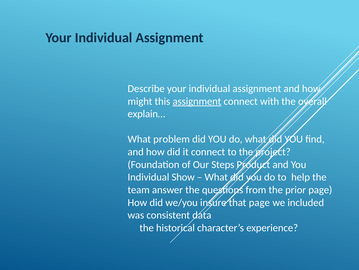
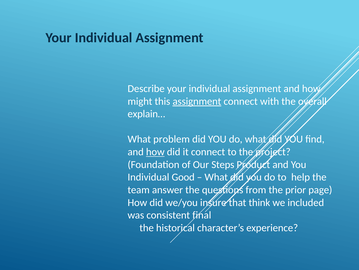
how underline: none -> present (155, 152)
Show: Show -> Good (183, 177)
that page: page -> think (259, 202)
data: data -> final (202, 215)
